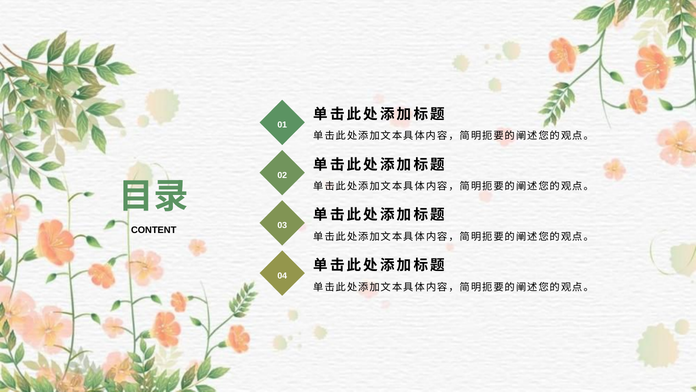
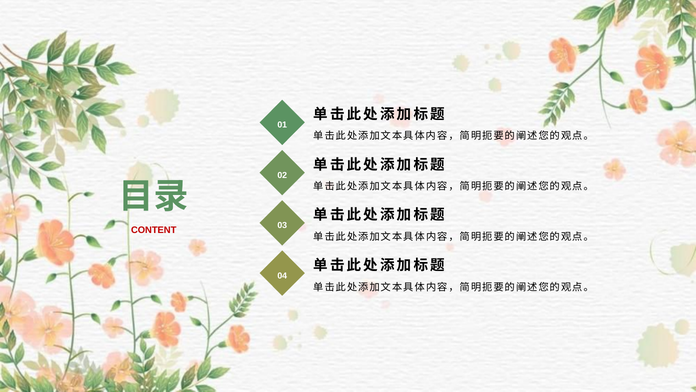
CONTENT colour: black -> red (154, 230)
